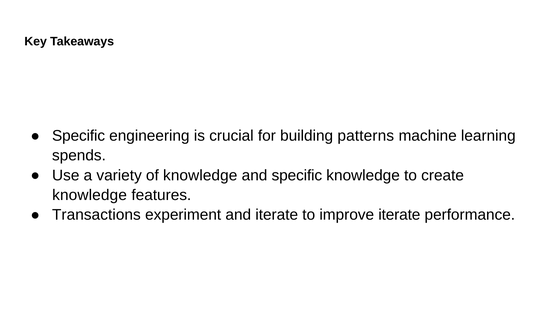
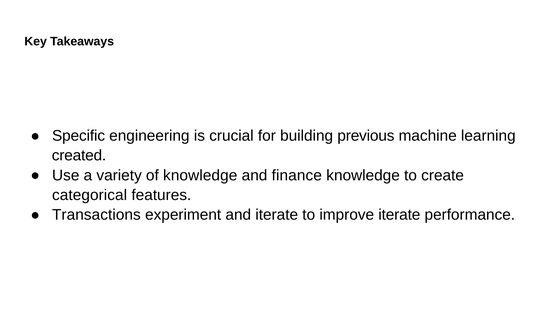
patterns: patterns -> previous (366, 136)
spends: spends -> created (79, 156)
and specific: specific -> finance (297, 175)
knowledge: knowledge -> categorical (90, 195)
